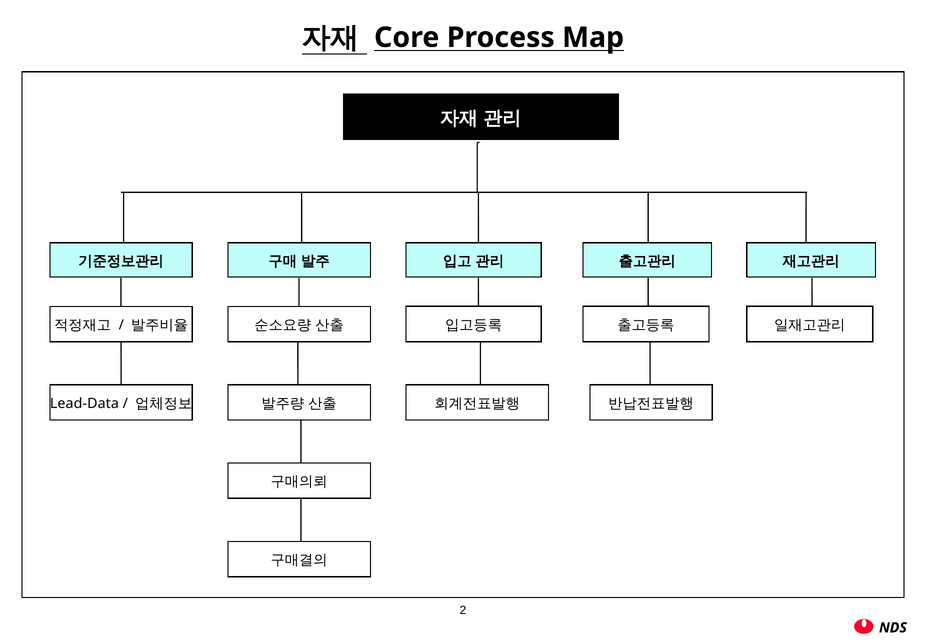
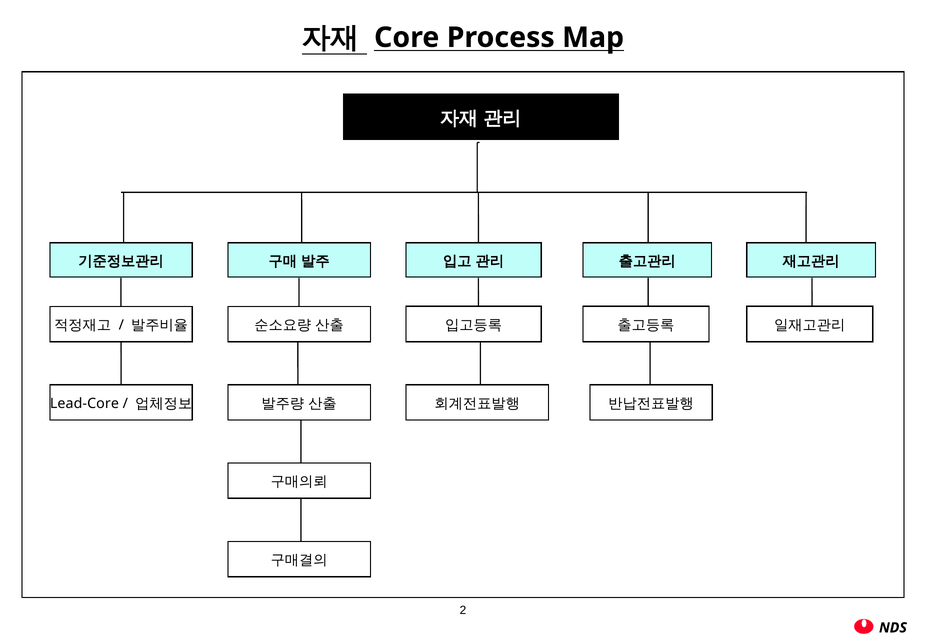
Lead-Data: Lead-Data -> Lead-Core (84, 403)
